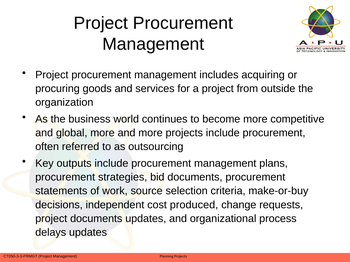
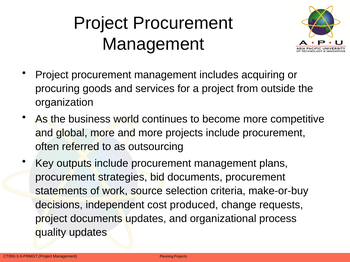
delays: delays -> quality (51, 233)
